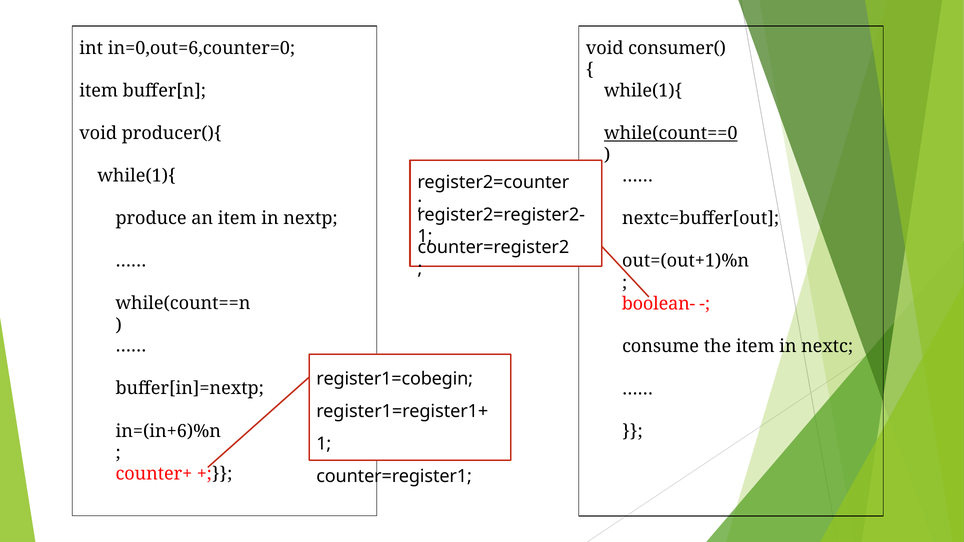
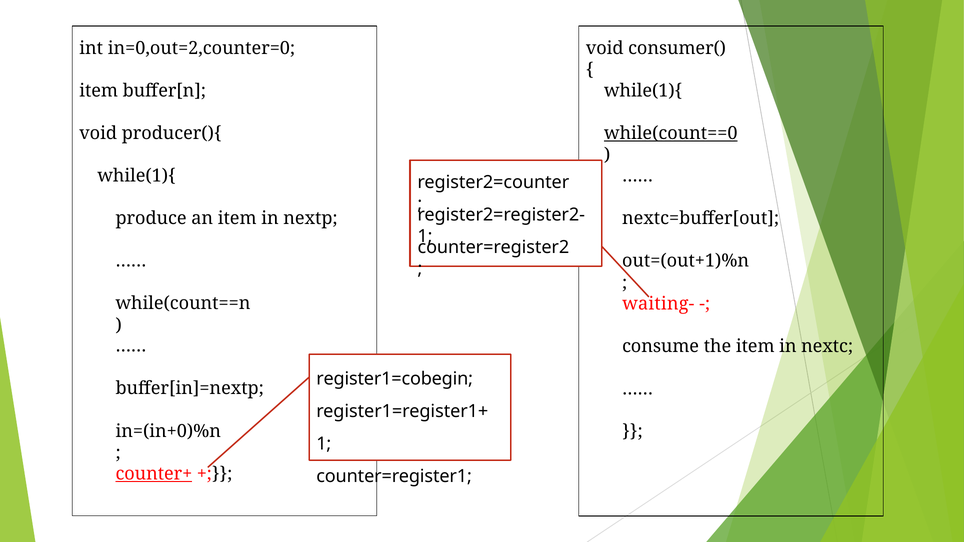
in=0,out=6,counter=0: in=0,out=6,counter=0 -> in=0,out=2,counter=0 (201, 48)
boolean-: boolean- -> waiting- (658, 304)
in=(in+6)%n: in=(in+6)%n -> in=(in+0)%n (168, 431)
counter+ underline: none -> present (154, 474)
